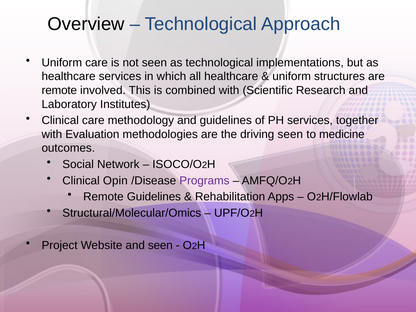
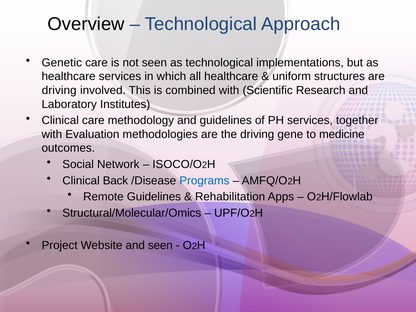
Uniform: Uniform -> Genetic (62, 63)
remote: remote -> driving (59, 90)
driving seen: seen -> gene (290, 134)
Opin: Opin -> Back (115, 181)
Programs colour: purple -> blue (204, 181)
